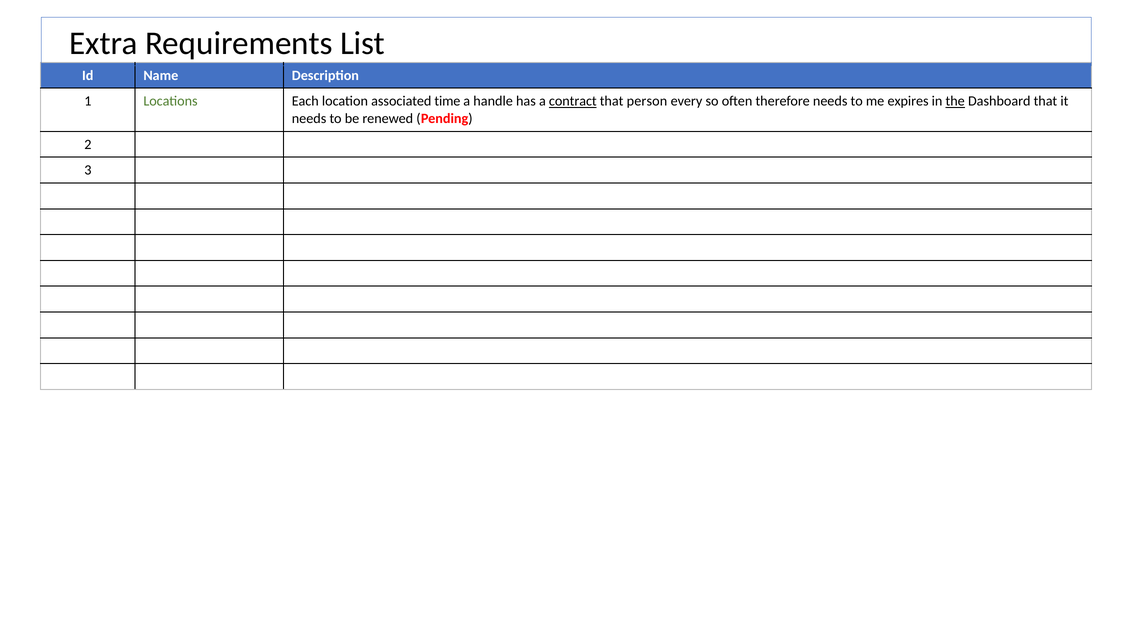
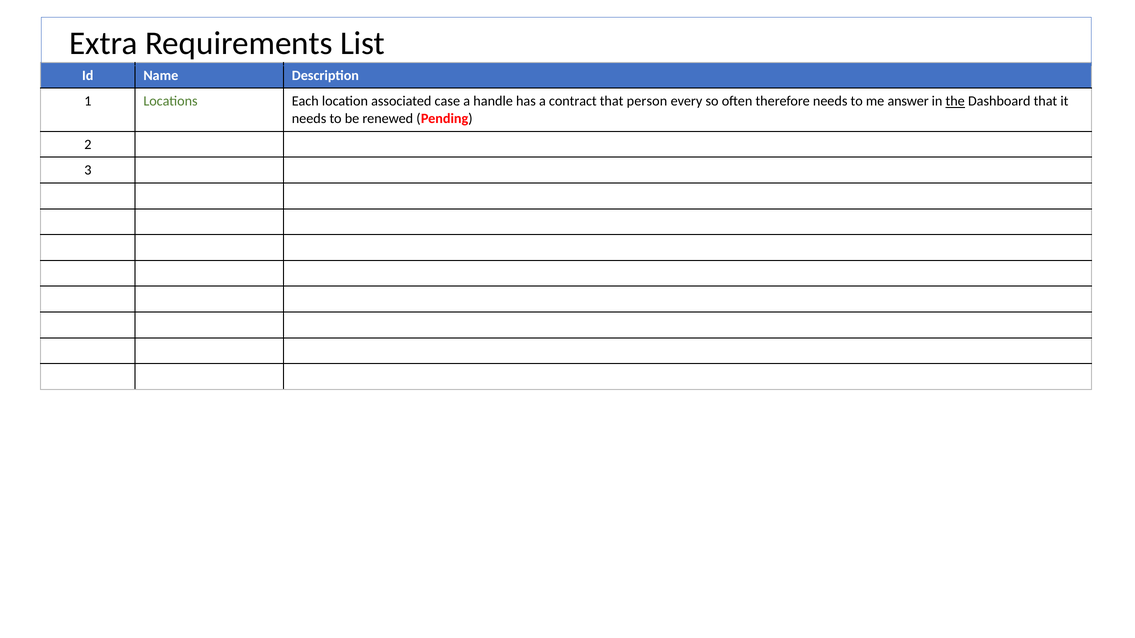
time: time -> case (447, 101)
contract underline: present -> none (573, 101)
expires: expires -> answer (908, 101)
